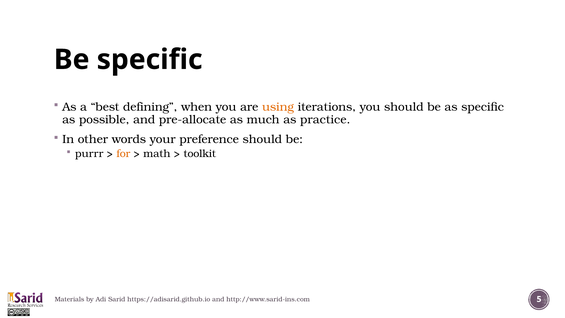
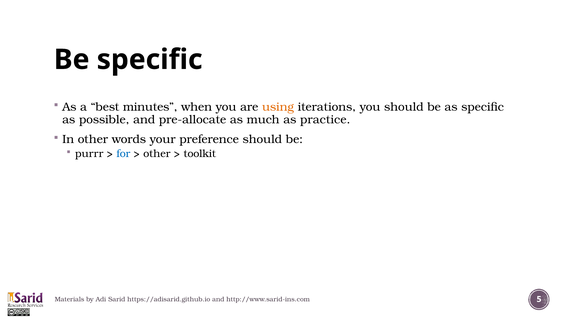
defining: defining -> minutes (150, 107)
for colour: orange -> blue (123, 154)
math: math -> other (157, 154)
